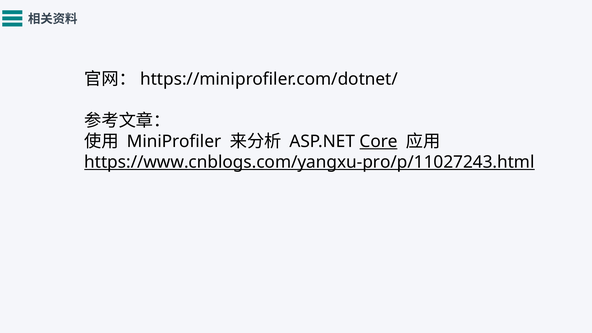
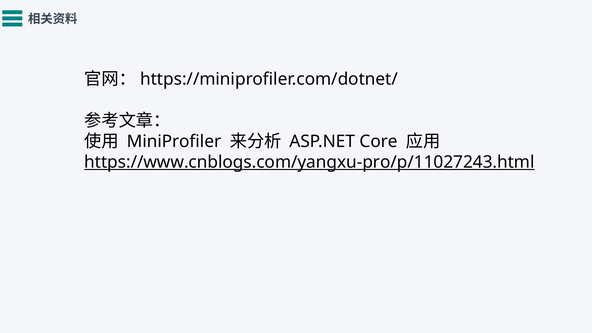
Core underline: present -> none (378, 141)
